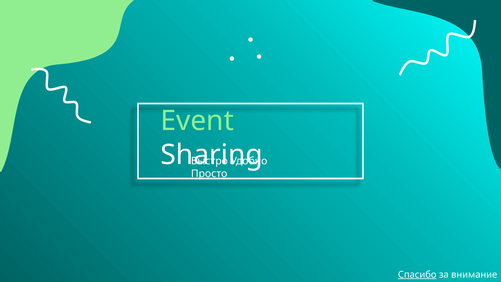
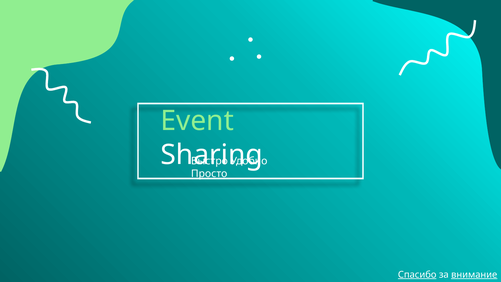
внимание underline: none -> present (474, 274)
